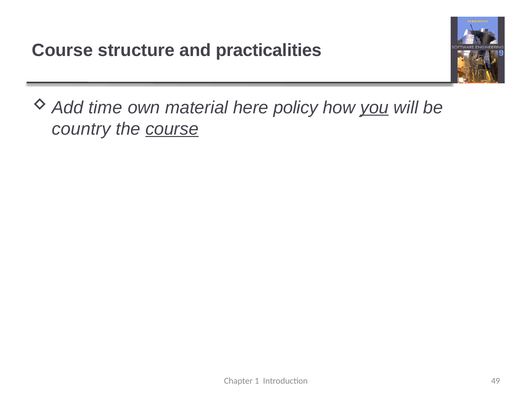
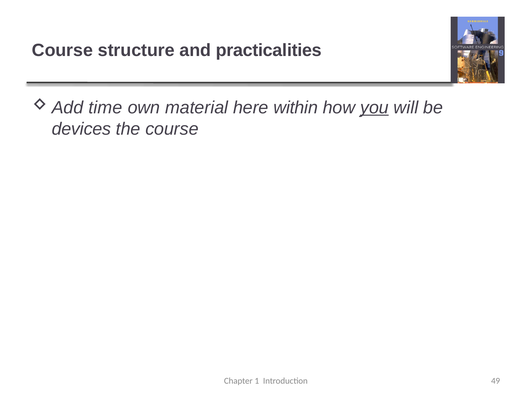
policy: policy -> within (296, 108)
country: country -> devices (81, 129)
course underline: present -> none (172, 129)
